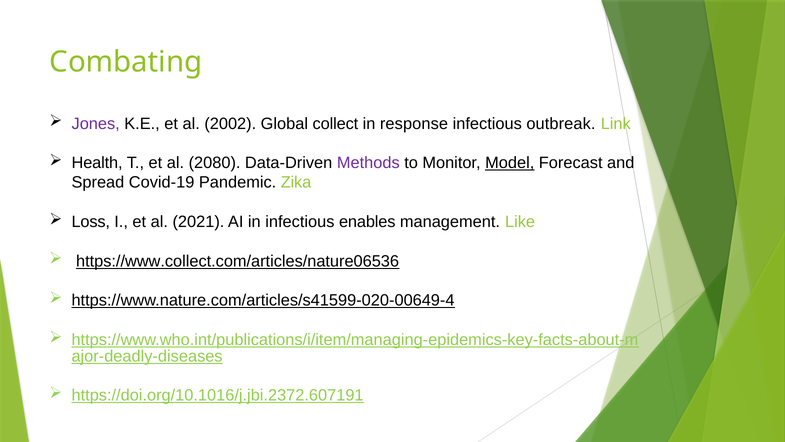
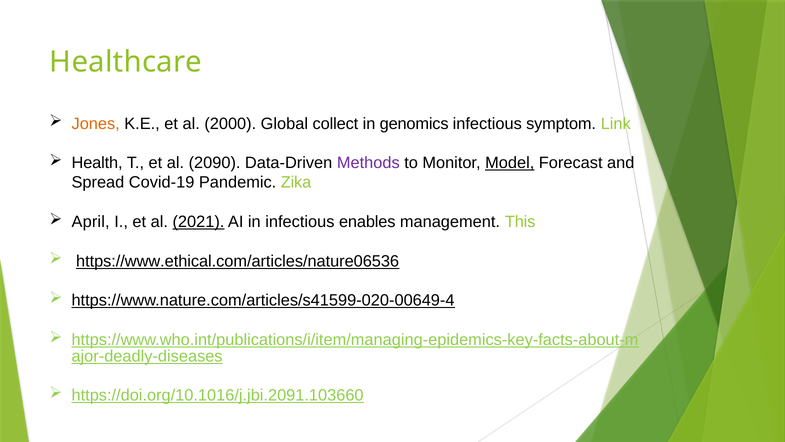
Combating: Combating -> Healthcare (126, 62)
Jones colour: purple -> orange (96, 123)
2002: 2002 -> 2000 (230, 123)
response: response -> genomics (414, 123)
outbreak: outbreak -> symptom (561, 123)
2080: 2080 -> 2090 (215, 163)
Loss: Loss -> April (91, 222)
2021 underline: none -> present (198, 222)
Like: Like -> This (520, 222)
https://www.collect.com/articles/nature06536: https://www.collect.com/articles/nature06536 -> https://www.ethical.com/articles/nature06536 (238, 261)
https://doi.org/10.1016/j.jbi.2372.607191: https://doi.org/10.1016/j.jbi.2372.607191 -> https://doi.org/10.1016/j.jbi.2091.103660 (218, 395)
